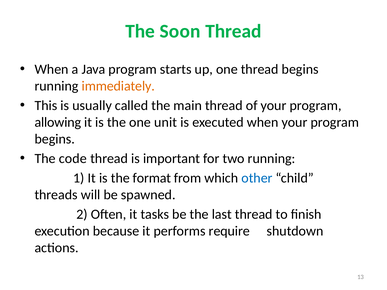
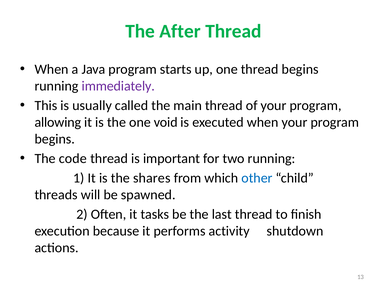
Soon: Soon -> After (180, 31)
immediately colour: orange -> purple (118, 86)
unit: unit -> void (166, 122)
format: format -> shares (152, 178)
require: require -> activity (229, 231)
